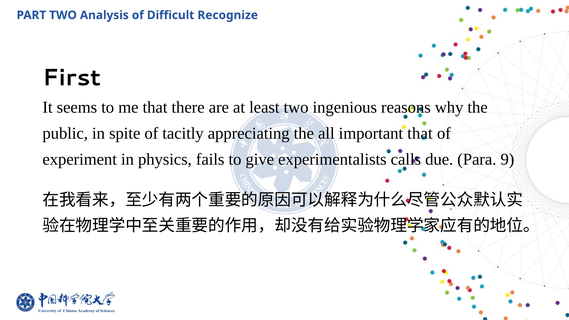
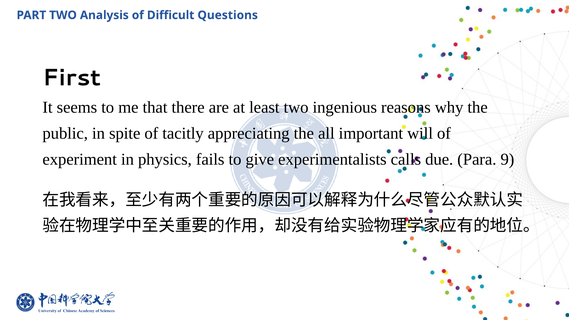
Recognize: Recognize -> Questions (228, 15)
important that: that -> will (420, 133)
